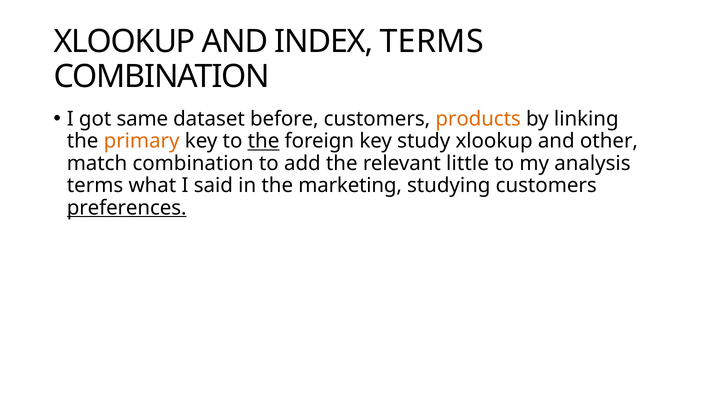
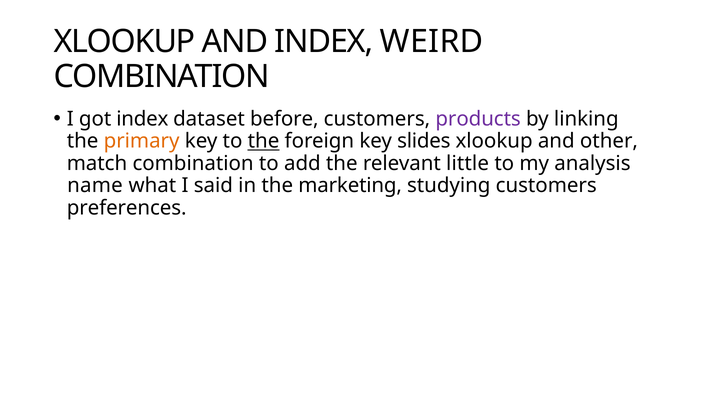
INDEX TERMS: TERMS -> WEIRD (432, 42)
got same: same -> index (142, 119)
products colour: orange -> purple (478, 119)
study: study -> slides (424, 141)
terms: terms -> name (95, 185)
preferences underline: present -> none (127, 207)
